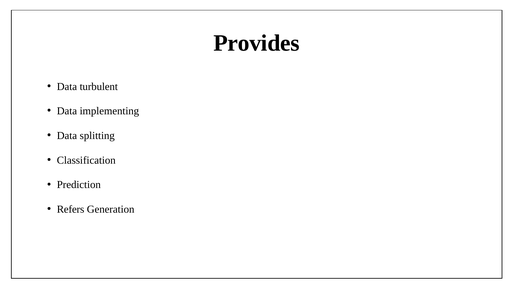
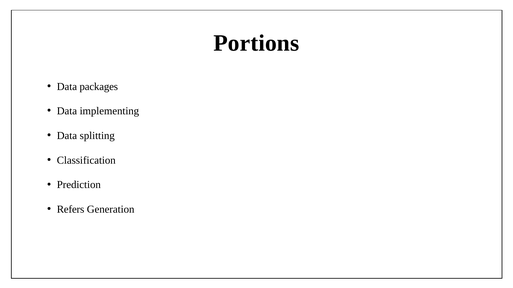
Provides: Provides -> Portions (256, 43)
turbulent: turbulent -> packages (99, 87)
